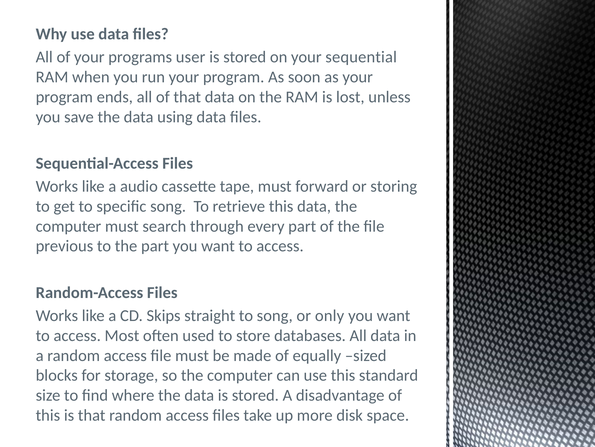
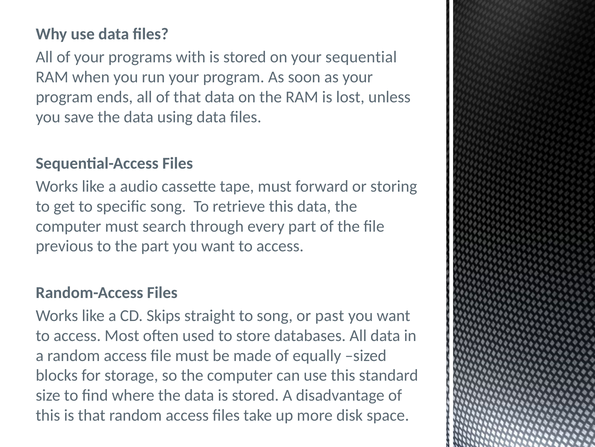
user: user -> with (191, 57)
only: only -> past (330, 315)
